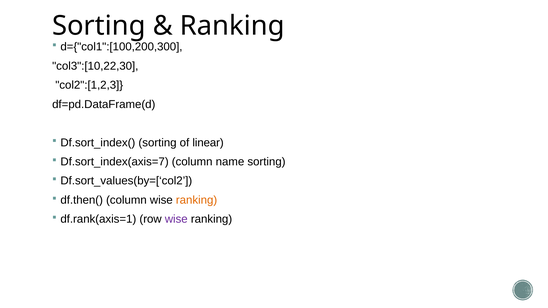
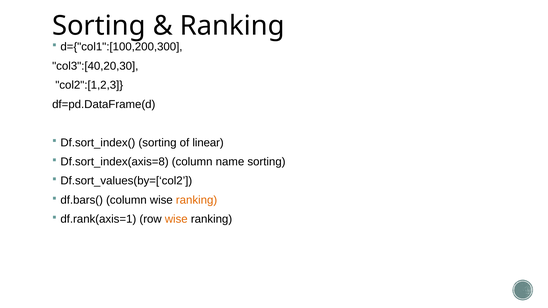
col3":[10,22,30: col3":[10,22,30 -> col3":[40,20,30 (95, 66)
Df.sort_index(axis=7: Df.sort_index(axis=7 -> Df.sort_index(axis=8 (115, 162)
df.then(: df.then( -> df.bars( (82, 200)
wise colour: purple -> orange (176, 219)
